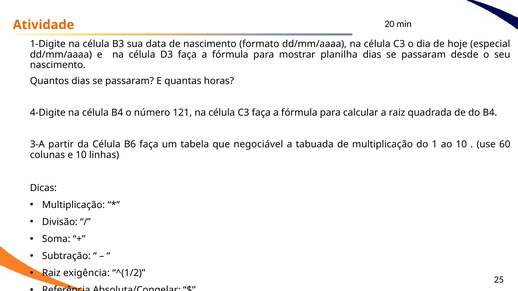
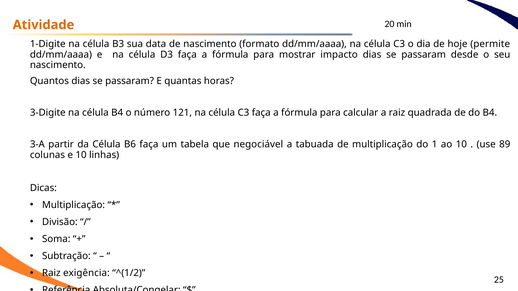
especial: especial -> permite (490, 44)
planilha: planilha -> impacto (339, 55)
4-Digite: 4-Digite -> 3-Digite (48, 113)
60: 60 -> 89 (505, 145)
